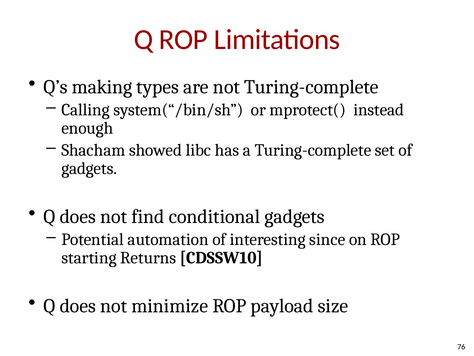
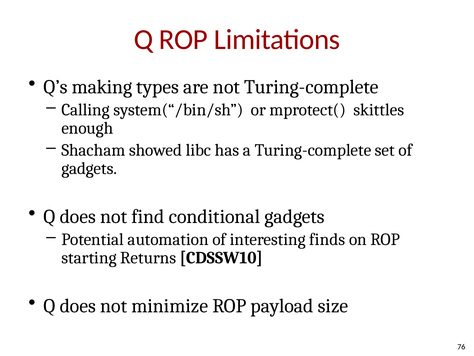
instead: instead -> skittles (379, 110)
since: since -> finds (327, 239)
